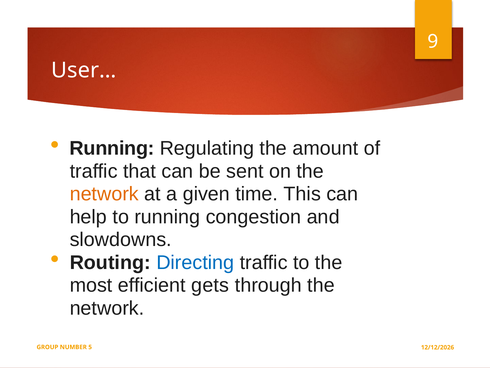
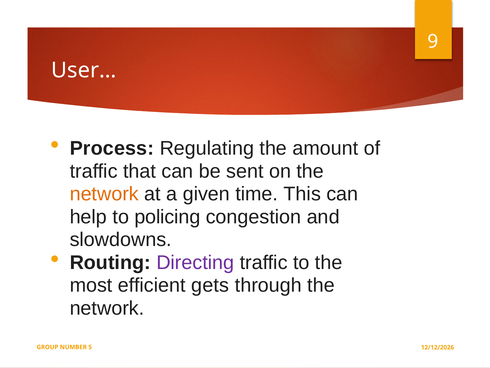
Running: Running -> Process (112, 148)
to running: running -> policing (167, 217)
Directing colour: blue -> purple (195, 262)
